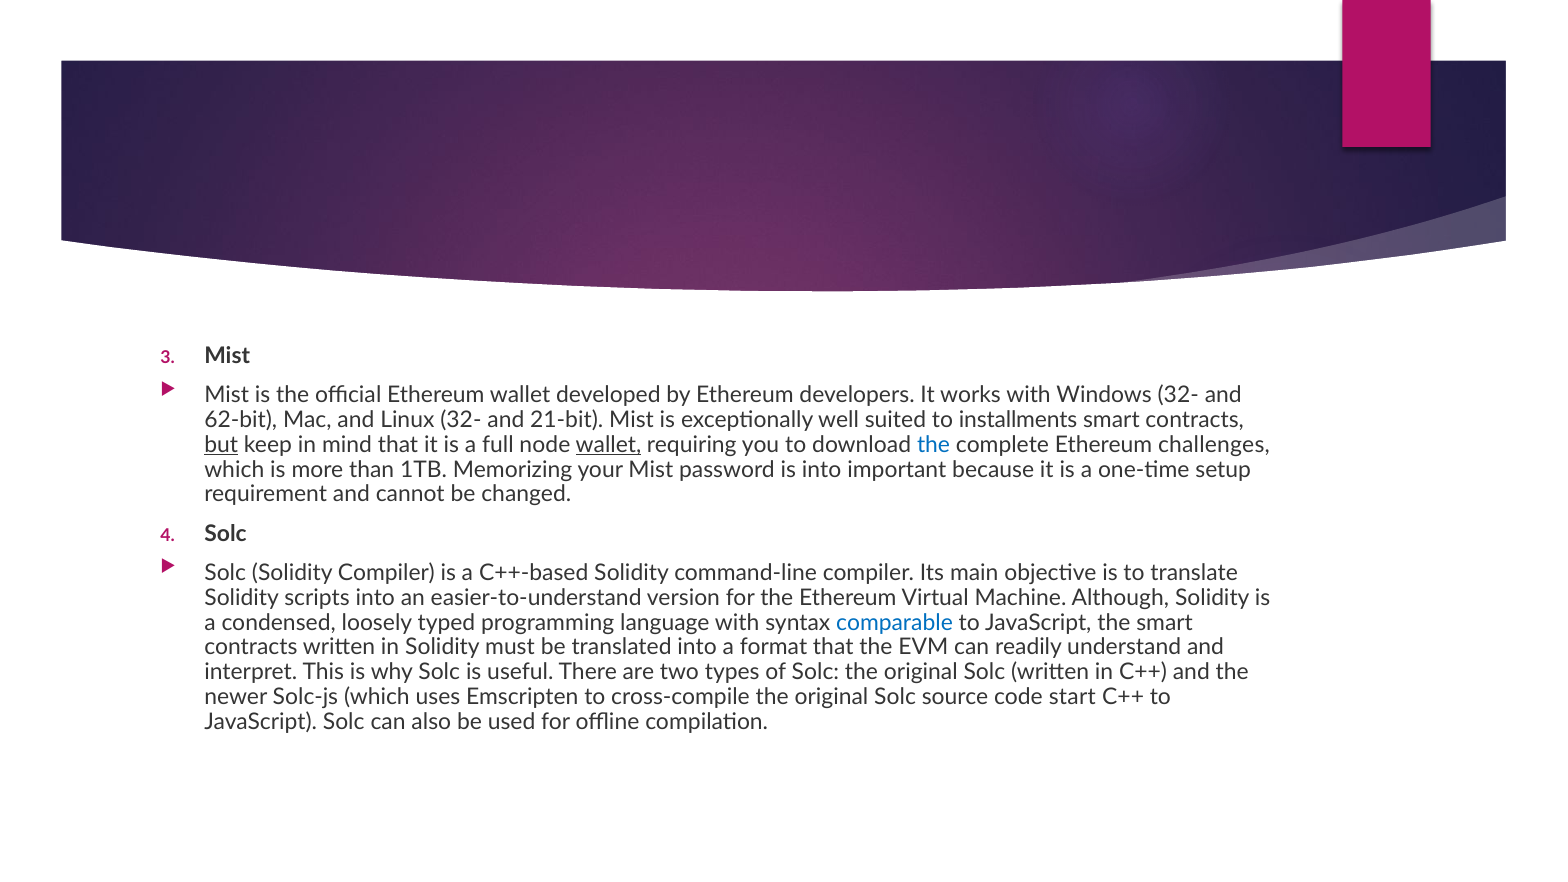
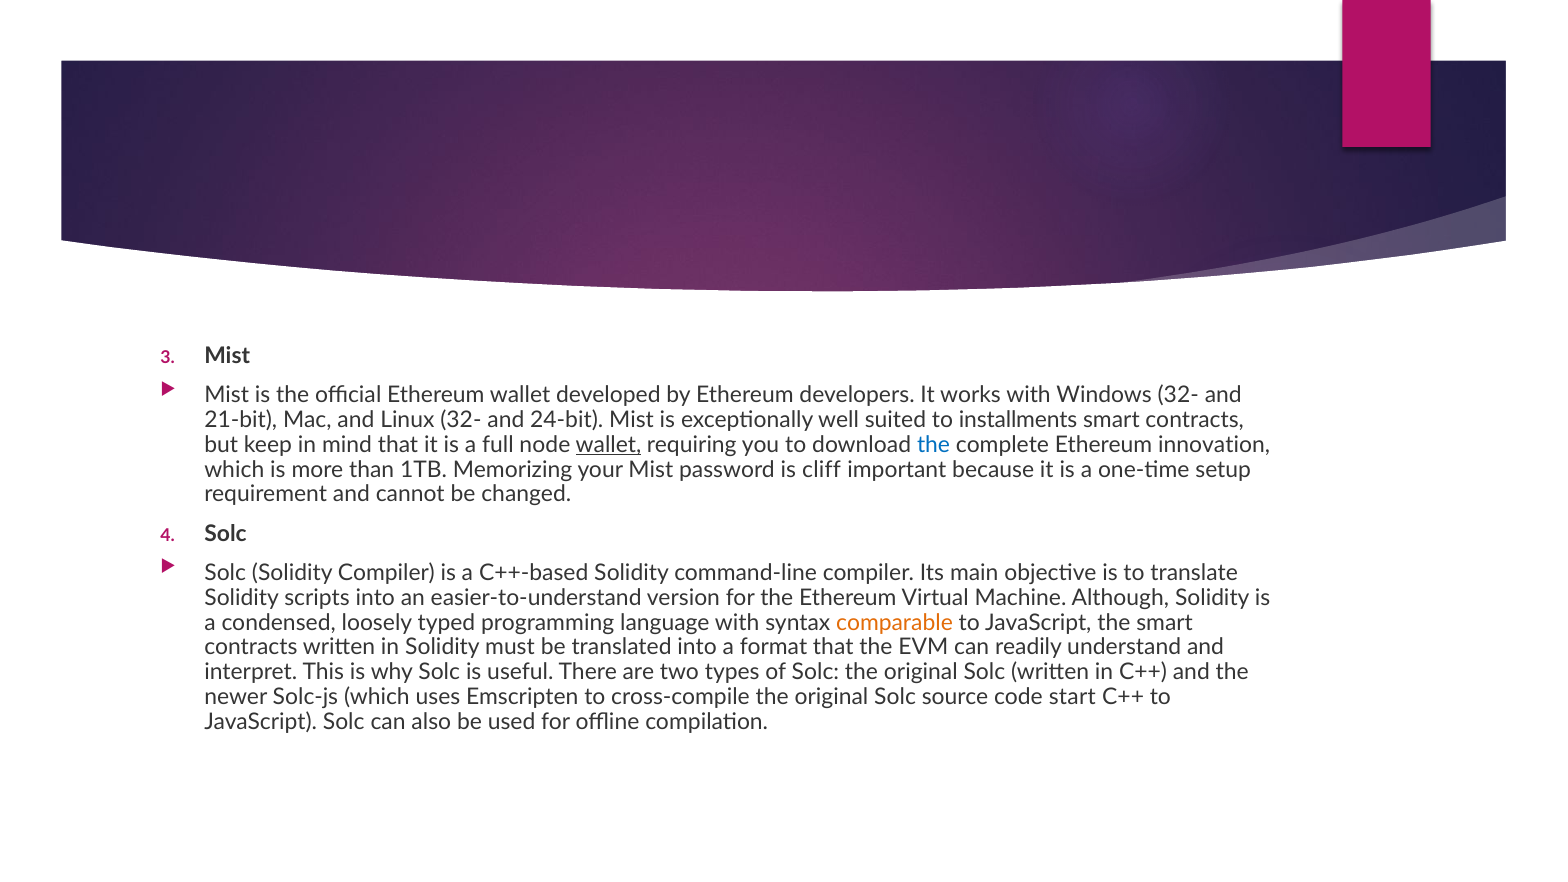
62-bit: 62-bit -> 21-bit (241, 420)
21-bit: 21-bit -> 24-bit (567, 420)
but underline: present -> none (221, 445)
challenges: challenges -> innovation (1214, 445)
is into: into -> cliff (822, 470)
comparable colour: blue -> orange (895, 623)
